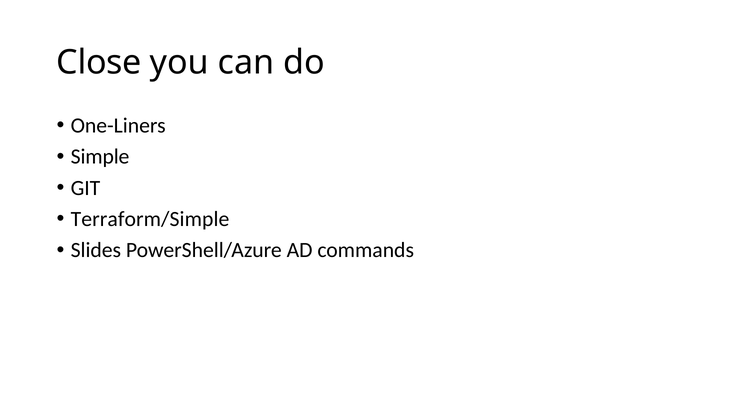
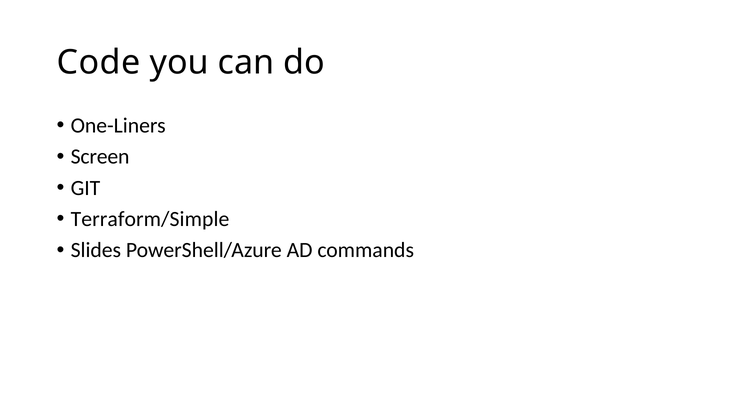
Close: Close -> Code (99, 62)
Simple: Simple -> Screen (100, 157)
